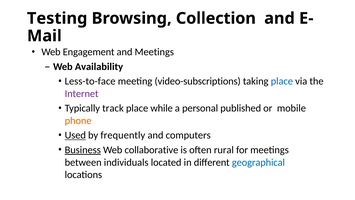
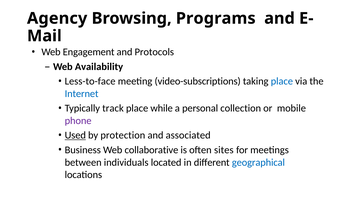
Testing: Testing -> Agency (57, 18)
Collection: Collection -> Programs (216, 18)
and Meetings: Meetings -> Protocols (154, 52)
Internet colour: purple -> blue (82, 94)
published: published -> collection (241, 108)
phone colour: orange -> purple (78, 121)
frequently: frequently -> protection (123, 135)
computers: computers -> associated (188, 135)
Business underline: present -> none (83, 150)
rural: rural -> sites (224, 150)
